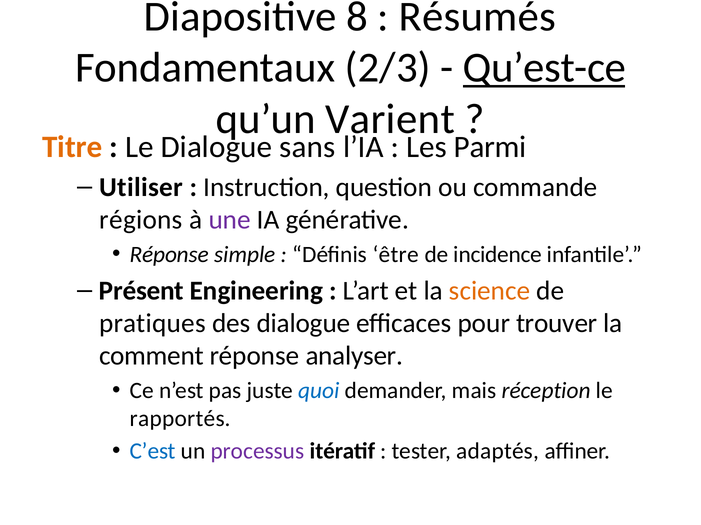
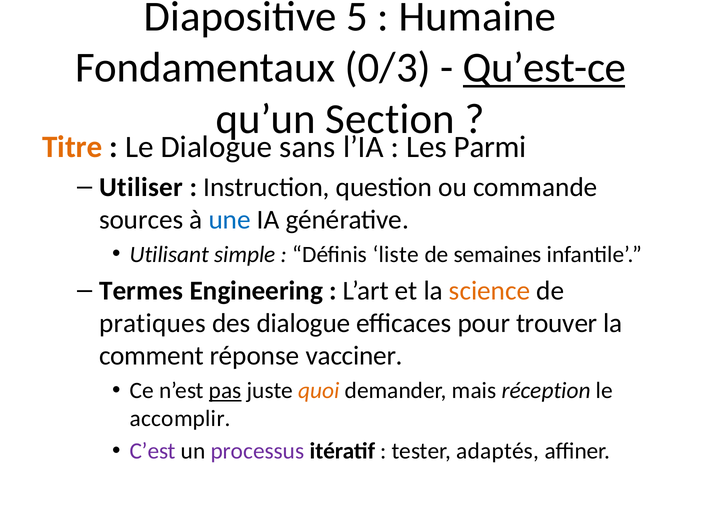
8: 8 -> 5 (357, 16)
Résumés: Résumés -> Humaine (477, 16)
2/3: 2/3 -> 0/3 (388, 68)
Varient: Varient -> Section (390, 119)
régions: régions -> sources (141, 220)
une colour: purple -> blue (230, 220)
Réponse: Réponse -> Utilisant (169, 255)
être: être -> liste (396, 255)
incidence: incidence -> semaines (498, 255)
Présent: Présent -> Termes (141, 291)
analyser: analyser -> vacciner (354, 356)
pas underline: none -> present (225, 391)
quoi colour: blue -> orange (319, 391)
rapportés: rapportés -> accomplir (180, 419)
C’est colour: blue -> purple (153, 452)
